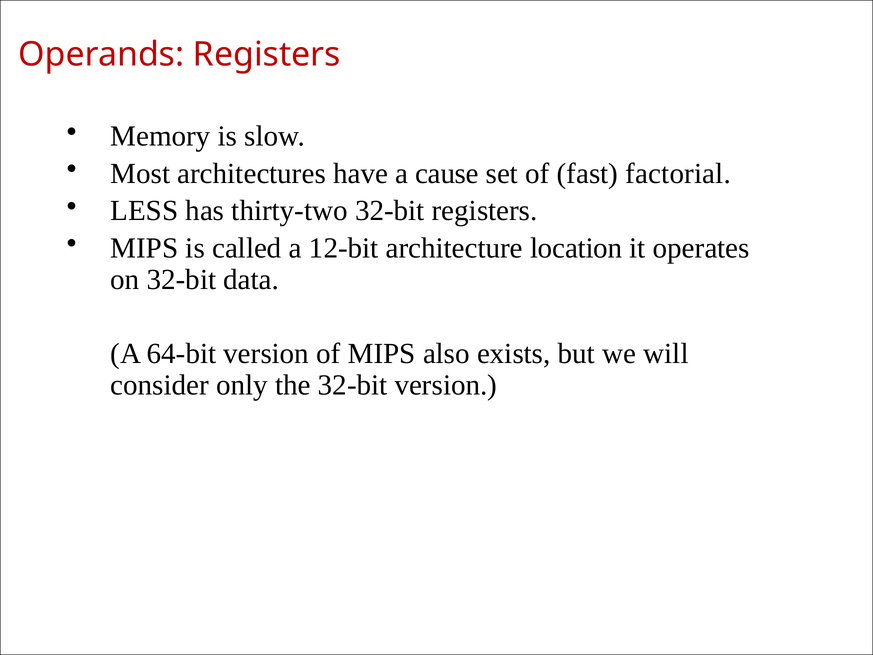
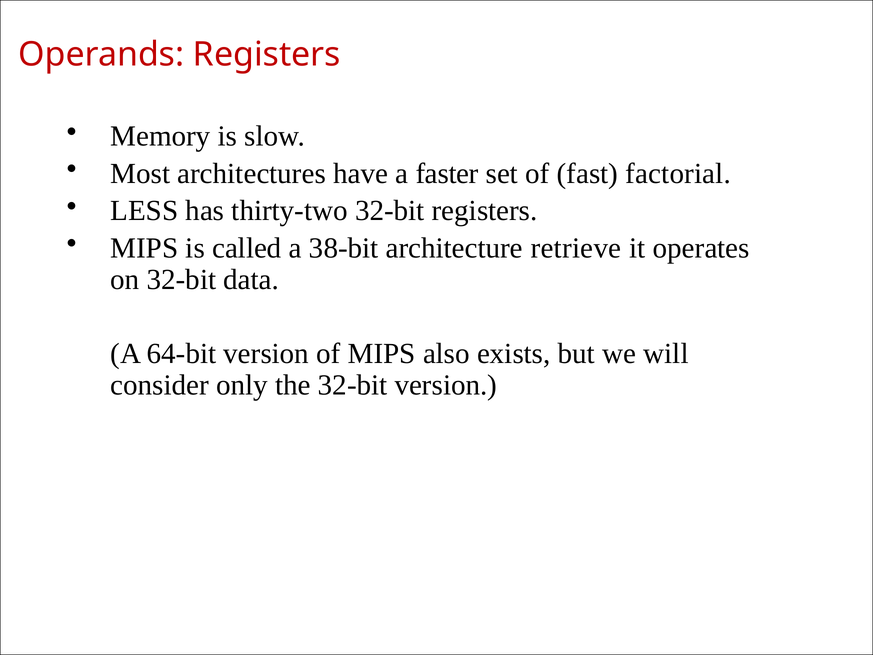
cause: cause -> faster (447, 173)
12-bit: 12-bit -> 38-bit (344, 248)
location: location -> retrieve (576, 248)
